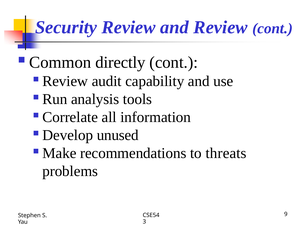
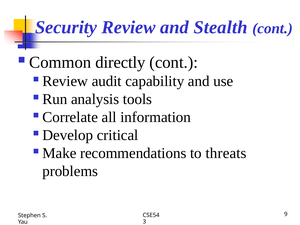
and Review: Review -> Stealth (221, 27)
unused: unused -> critical (118, 135)
